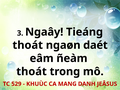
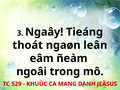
daét: daét -> leân (95, 45)
thoát: thoát -> ngoâi (32, 72)
